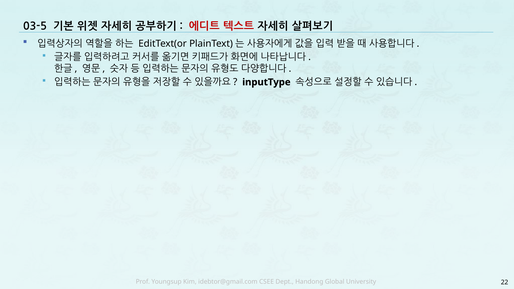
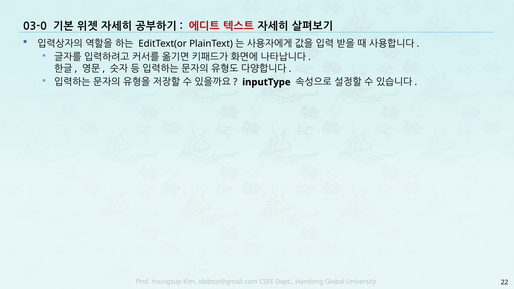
03-5: 03-5 -> 03-0 (35, 26)
